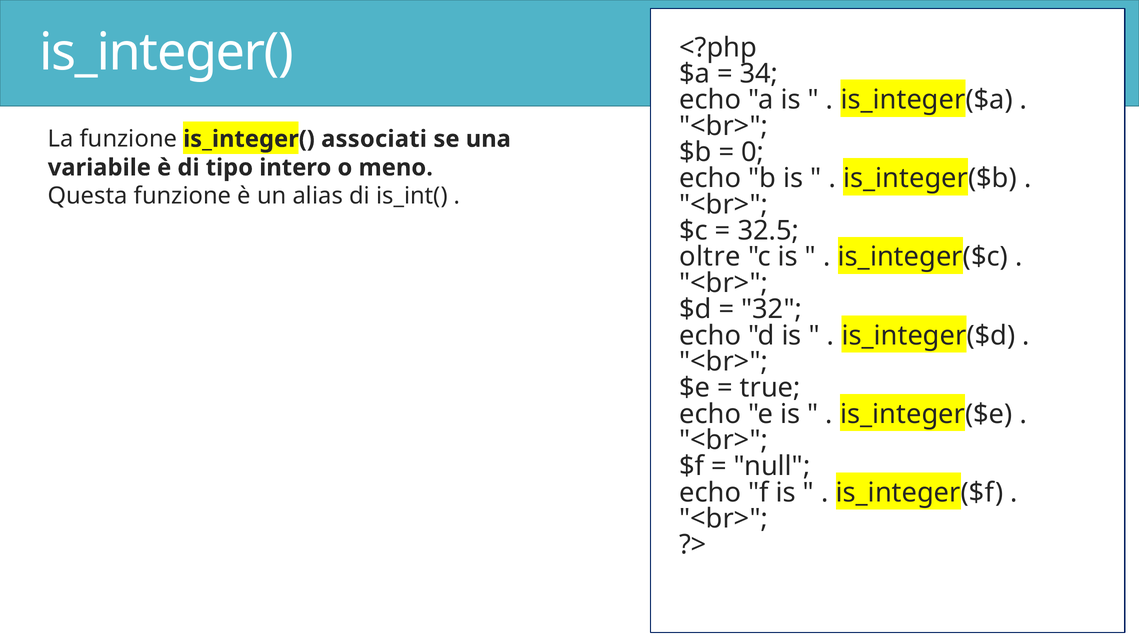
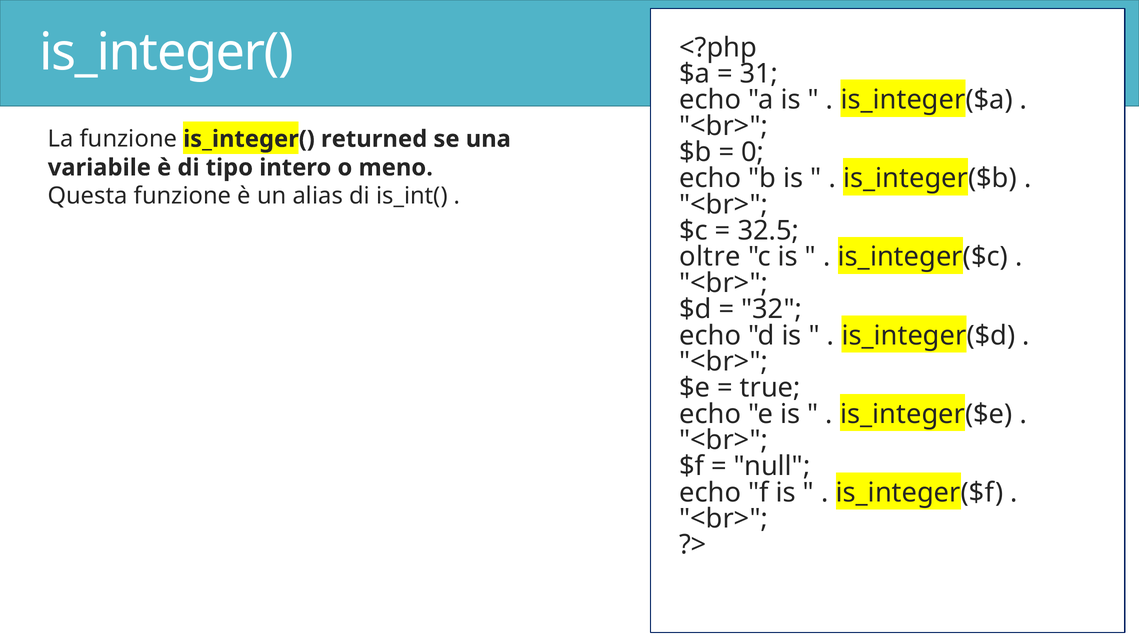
34: 34 -> 31 (759, 74)
associati: associati -> returned (374, 139)
